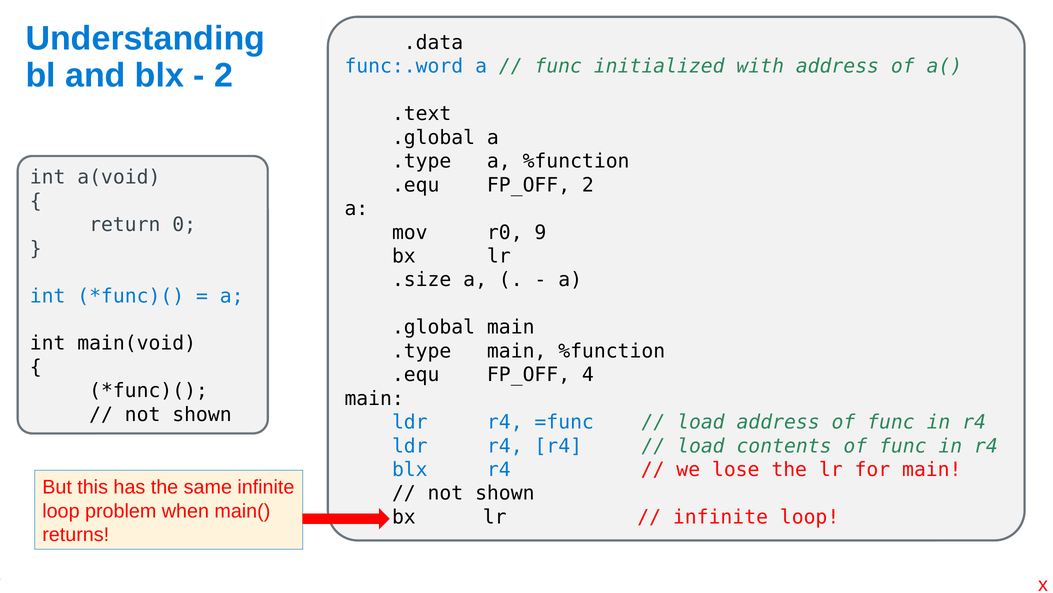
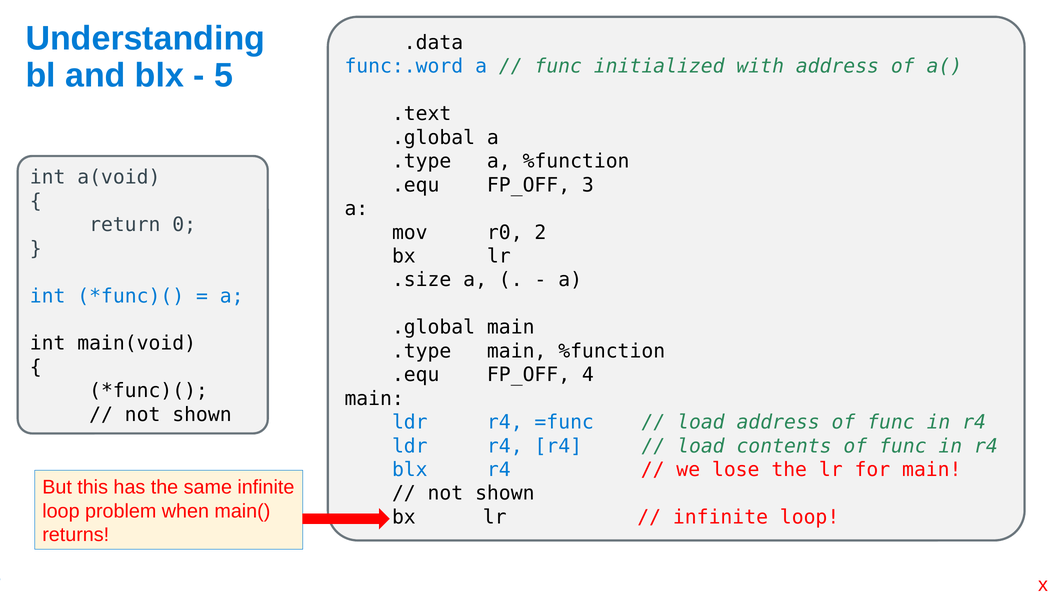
2: 2 -> 5 (224, 75)
FP_OFF 2: 2 -> 3 (588, 185)
9: 9 -> 2 (540, 232)
